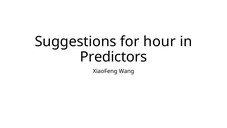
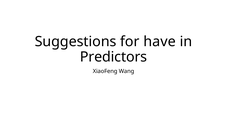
hour: hour -> have (160, 41)
